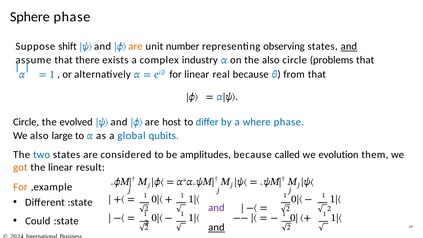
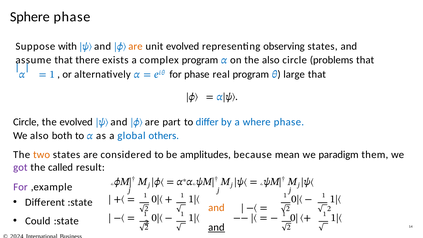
shift: shift -> with (67, 46)
unit number: number -> evolved (183, 46)
and underline: present -> none (349, 46)
complex industry: industry -> program (200, 60)
for linear: linear -> phase (197, 74)
because: because -> program (251, 74)
from: from -> large (294, 74)
host: host -> part (172, 122)
large: large -> both (62, 136)
qubits: qubits -> others (164, 136)
two colour: blue -> orange (42, 155)
called: called -> mean (287, 155)
evolution: evolution -> paradigm (339, 155)
got colour: orange -> purple (20, 167)
the linear: linear -> called (61, 167)
For colour: orange -> purple (20, 187)
and colour: purple -> orange (216, 207)
